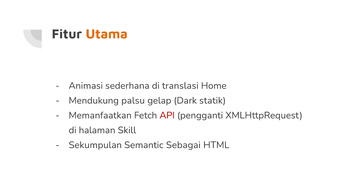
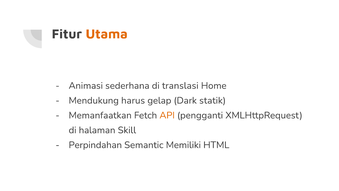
palsu: palsu -> harus (133, 100)
API colour: red -> orange (167, 115)
Sekumpulan: Sekumpulan -> Perpindahan (95, 145)
Sebagai: Sebagai -> Memiliki (183, 145)
